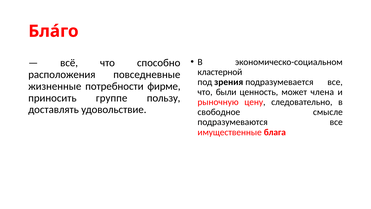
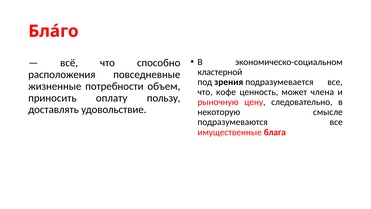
фирме: фирме -> объем (164, 86)
были: были -> кофе (226, 92)
группе: группе -> оплату (112, 98)
свободное: свободное -> некоторую (219, 112)
